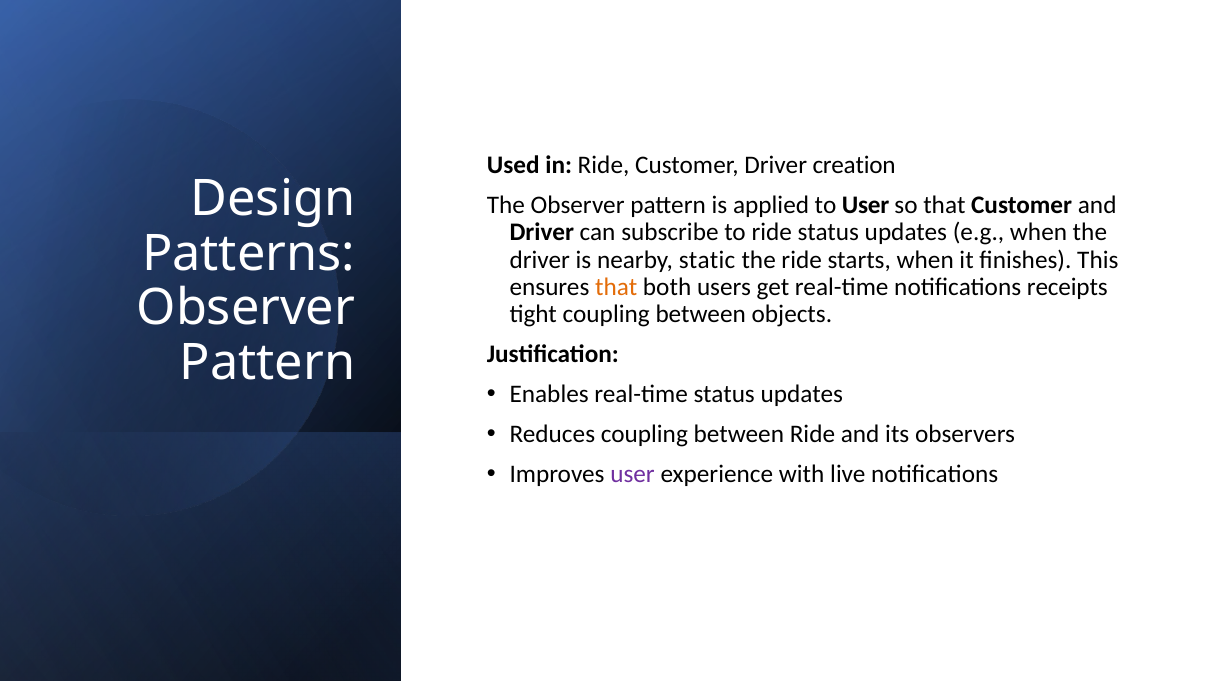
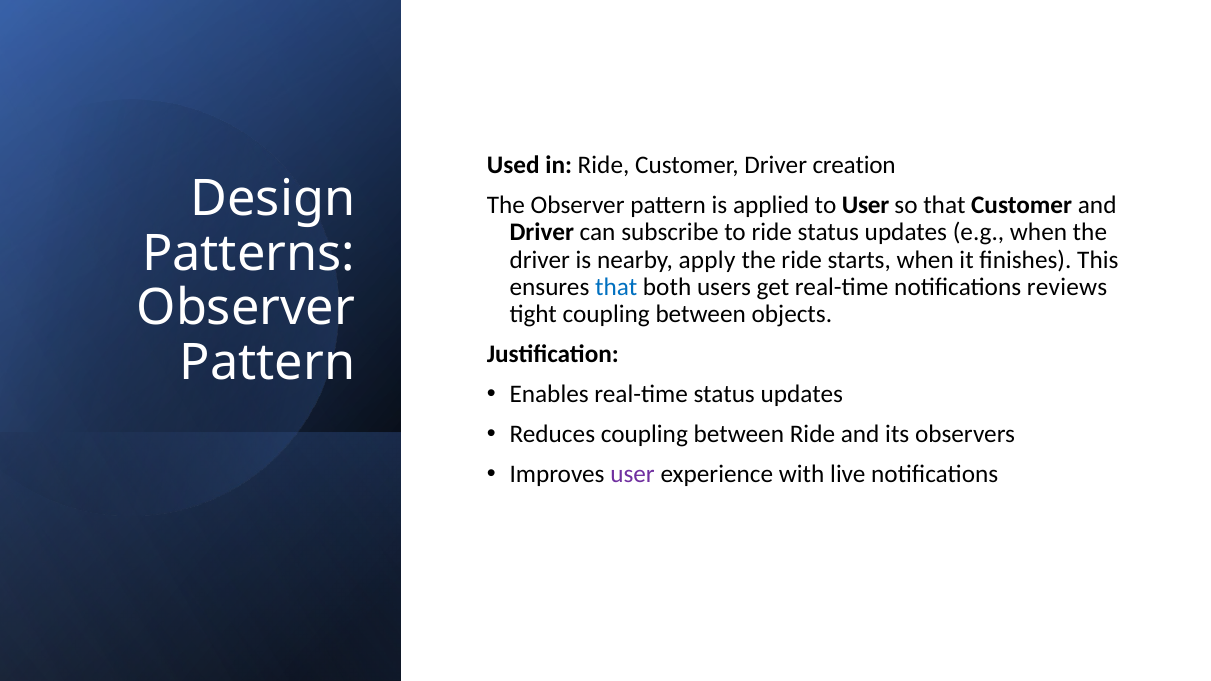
static: static -> apply (707, 260)
that colour: orange -> blue (616, 287)
receipts: receipts -> reviews (1067, 287)
